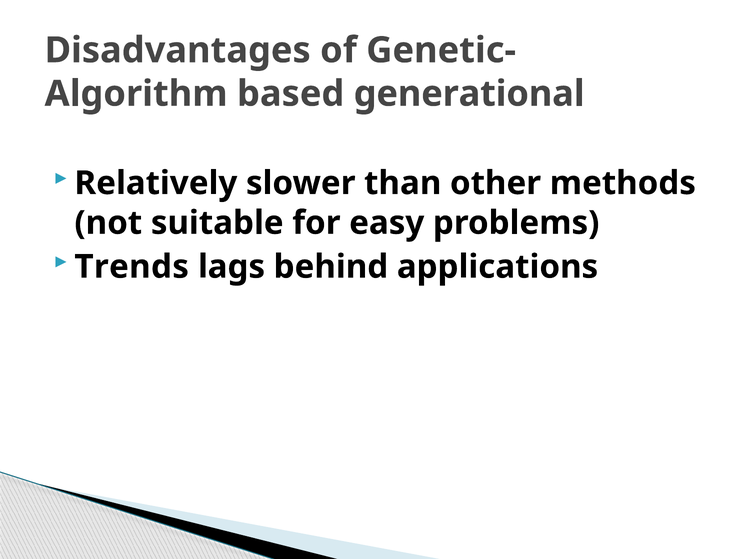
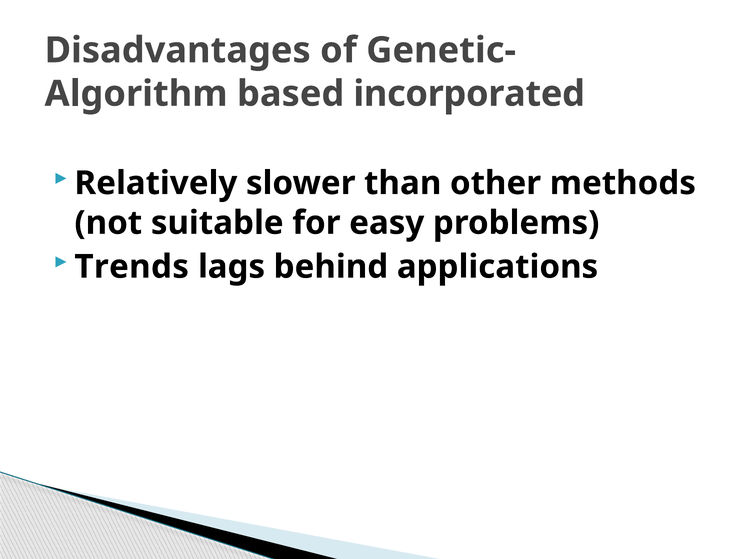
generational: generational -> incorporated (469, 94)
